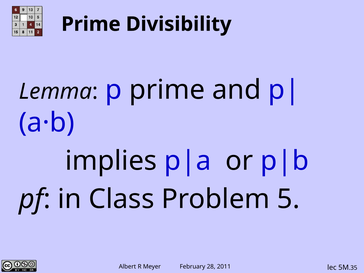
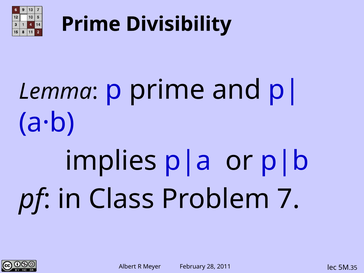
5: 5 -> 7 (288, 199)
